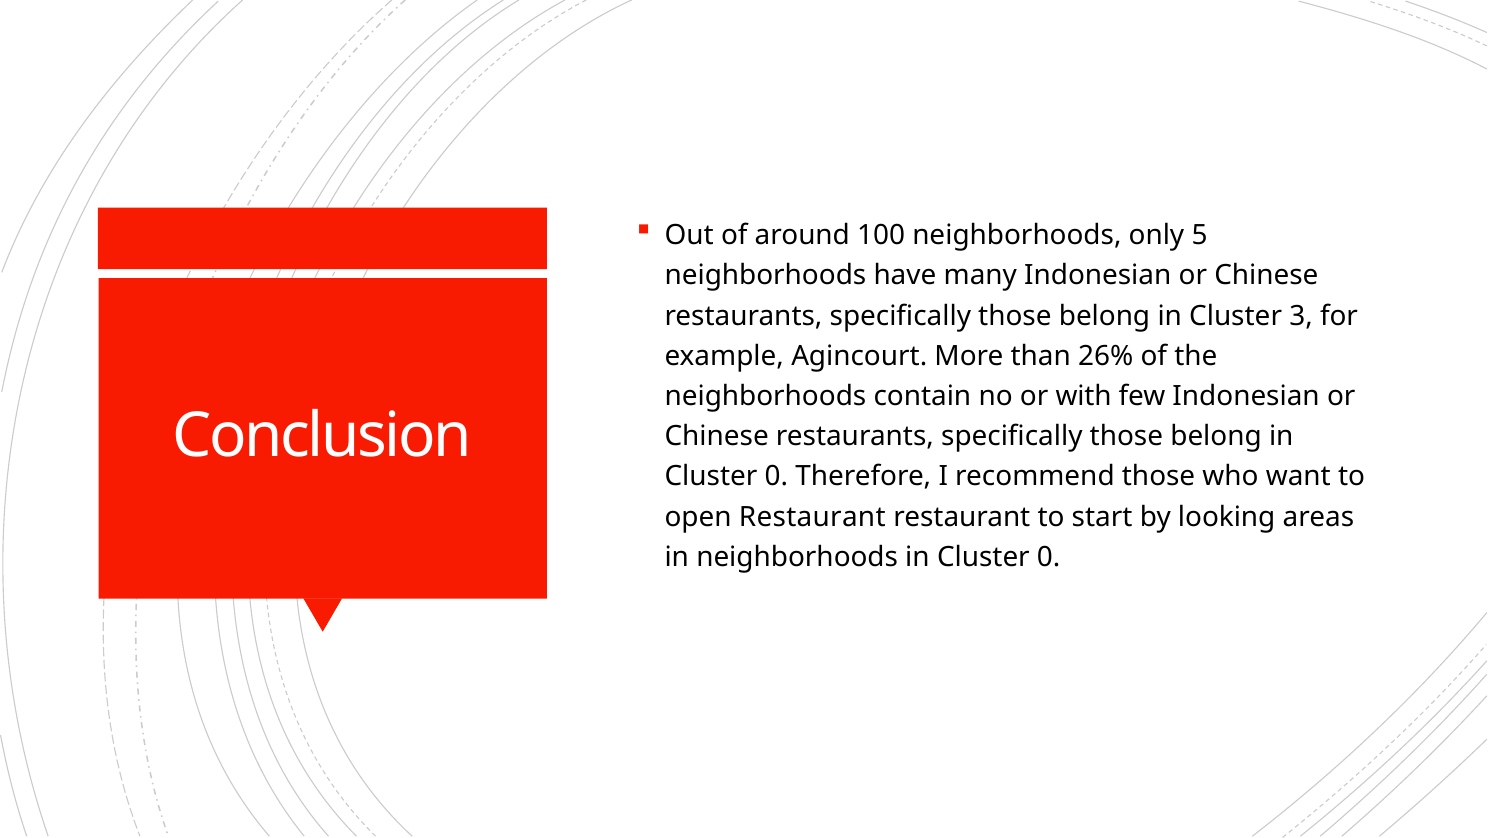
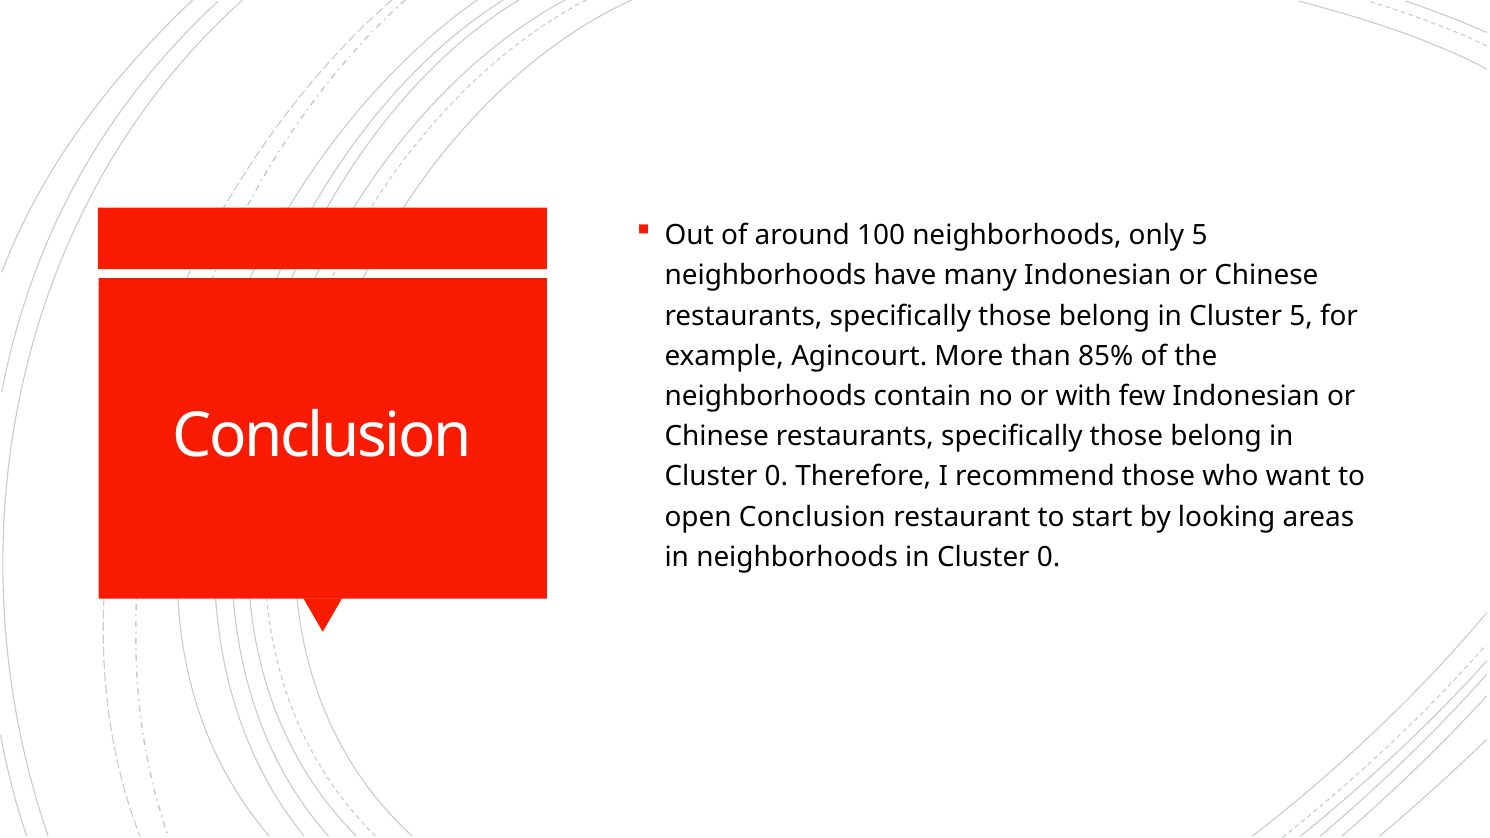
Cluster 3: 3 -> 5 (1301, 316)
26%: 26% -> 85% (1106, 356)
open Restaurant: Restaurant -> Conclusion (812, 517)
